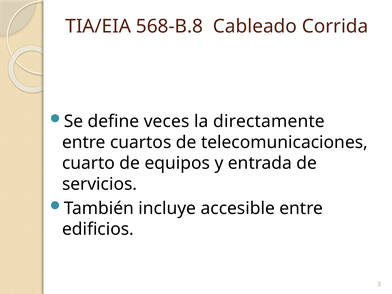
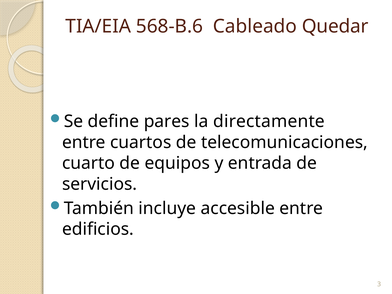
568-B.8: 568-B.8 -> 568-B.6 (169, 26)
Corrida: Corrida -> Quedar (335, 26)
veces: veces -> pares (167, 121)
